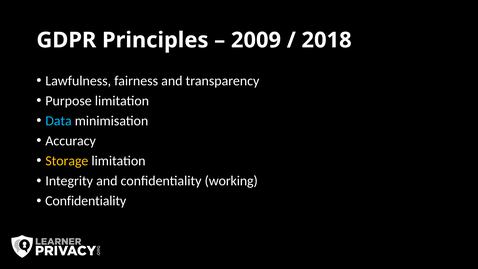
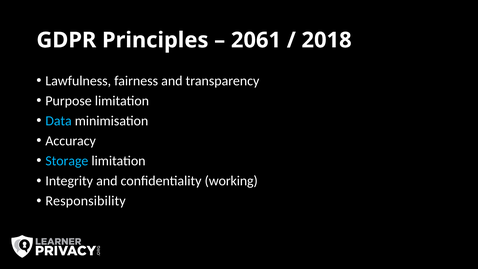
2009: 2009 -> 2061 (256, 40)
Storage colour: yellow -> light blue (67, 161)
Confidentiality: Confidentiality -> Responsibility (86, 201)
